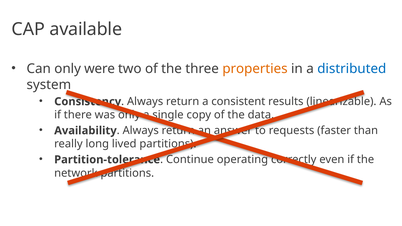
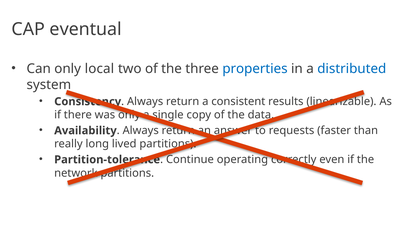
available: available -> eventual (86, 29)
were: were -> local (99, 69)
properties colour: orange -> blue (255, 69)
